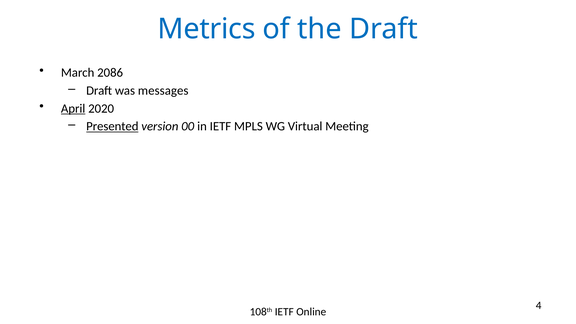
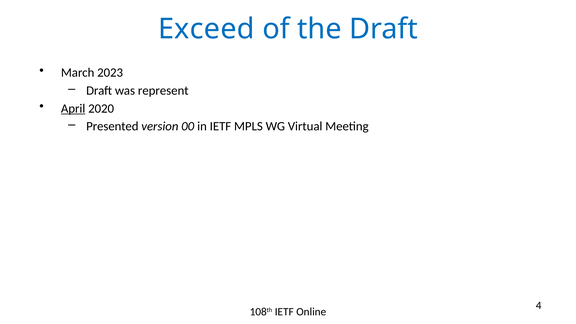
Metrics: Metrics -> Exceed (206, 29)
2086: 2086 -> 2023 (110, 73)
messages: messages -> represent (163, 91)
Presented underline: present -> none (112, 126)
